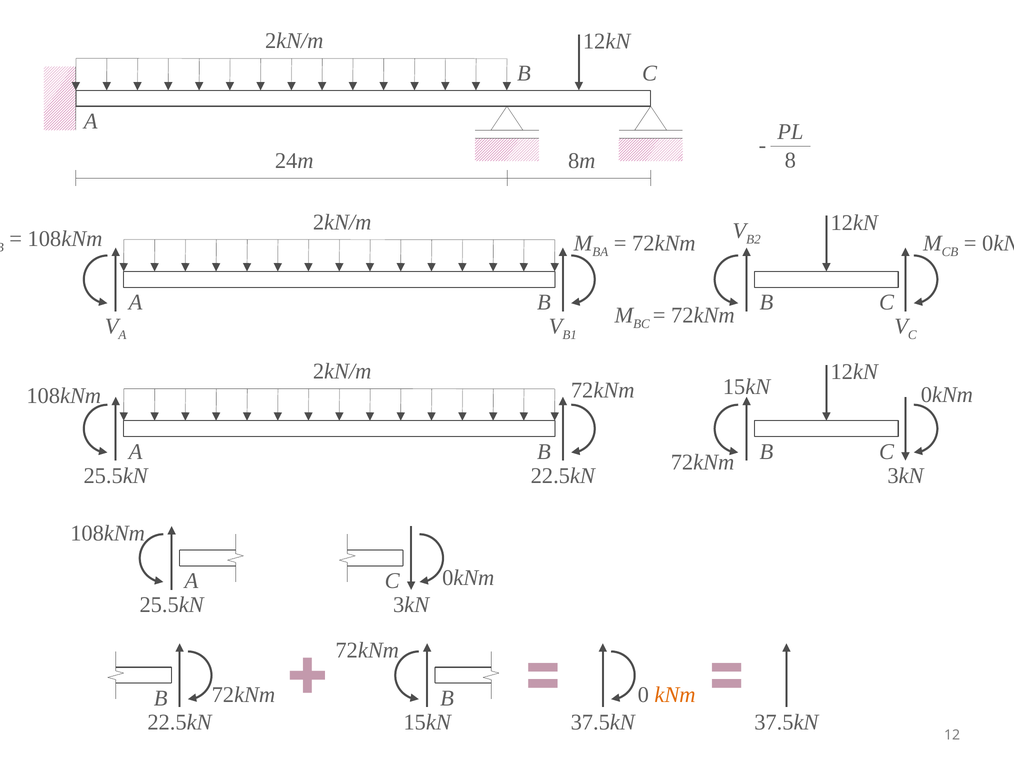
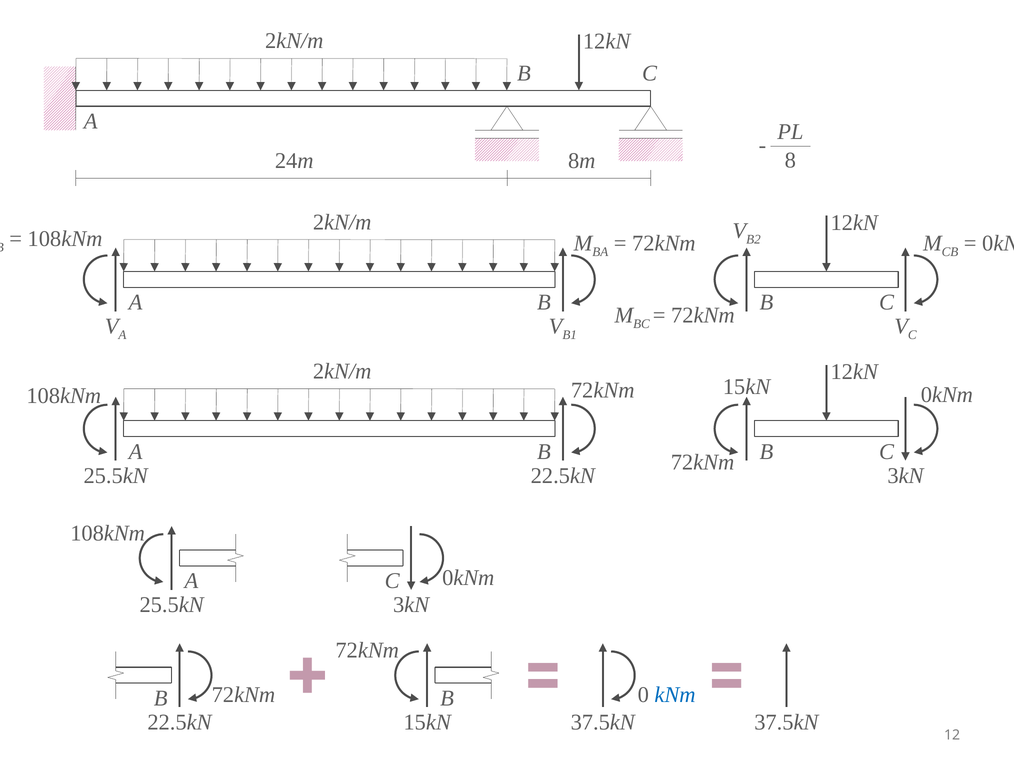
kNm colour: orange -> blue (675, 695)
